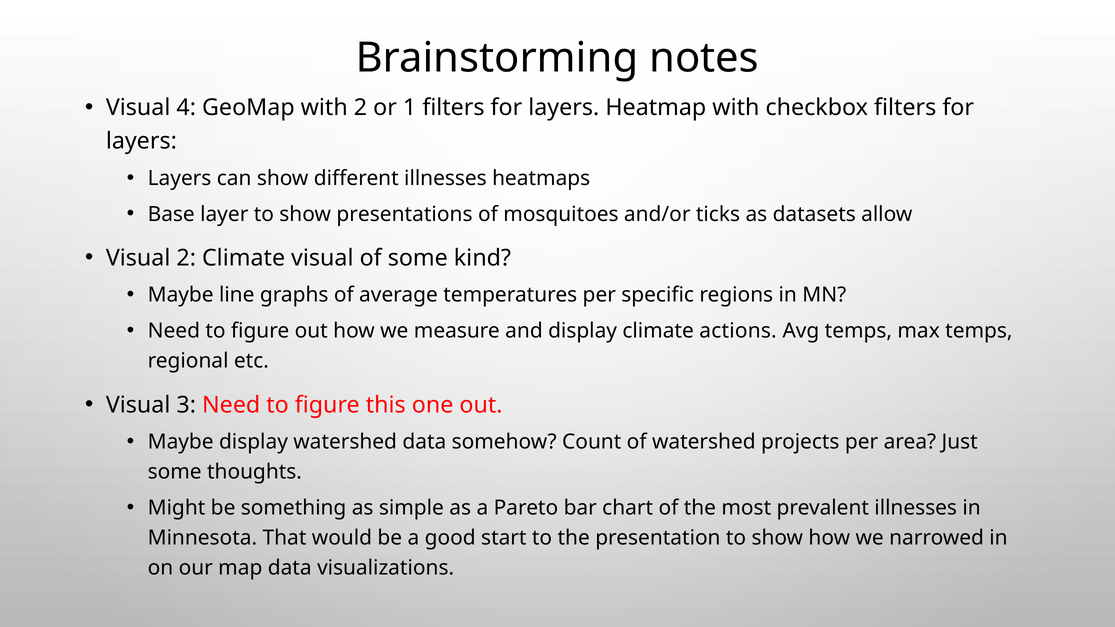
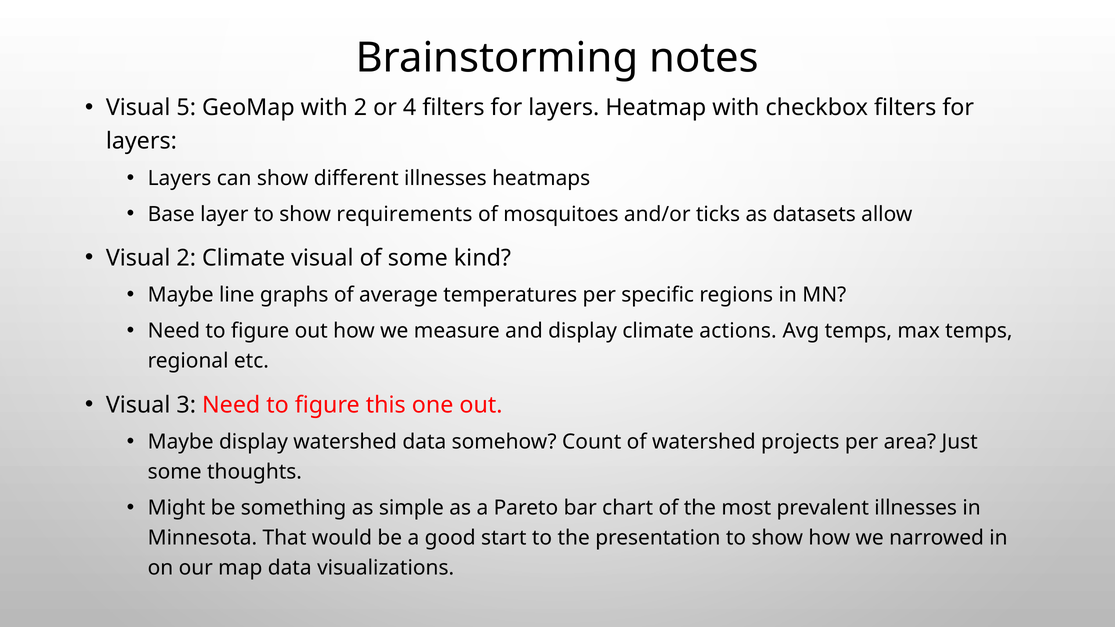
4: 4 -> 5 (186, 108)
1: 1 -> 4 (410, 108)
presentations: presentations -> requirements (404, 214)
